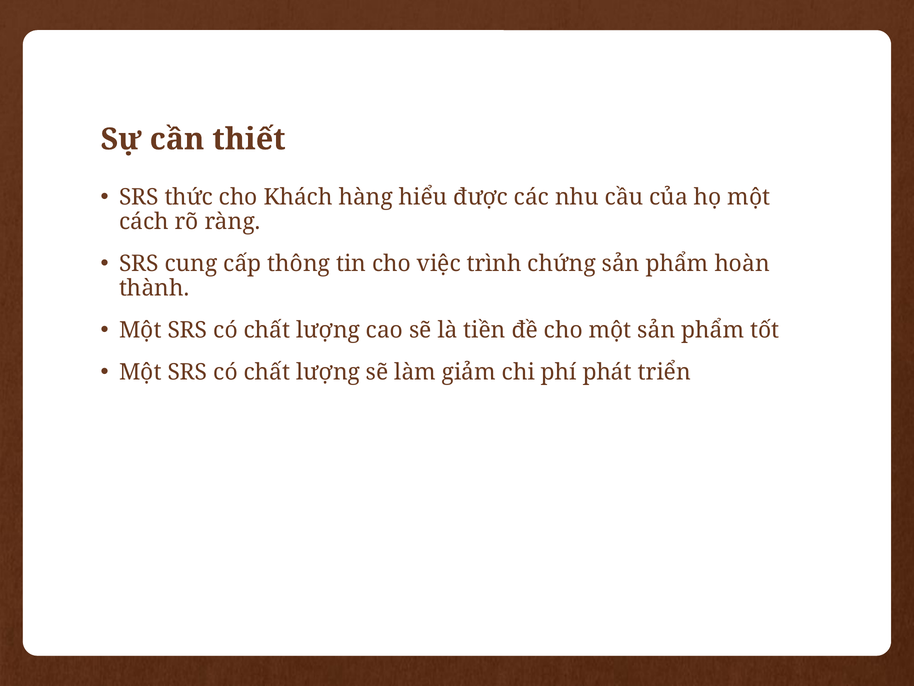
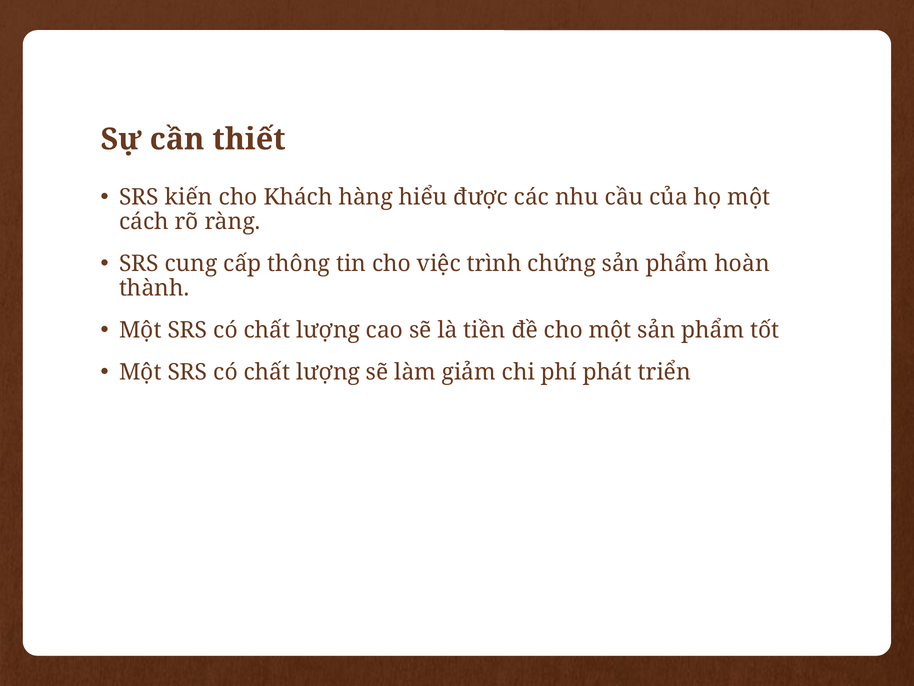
thức: thức -> kiến (189, 197)
